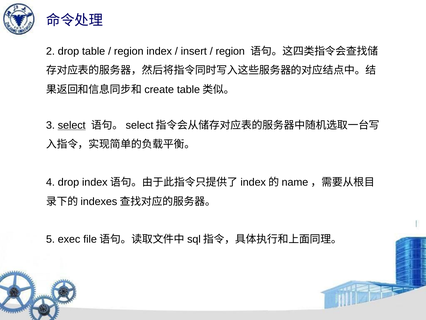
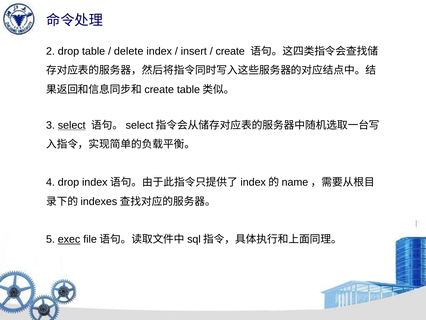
region: region -> delete (129, 51)
region: region -> create (230, 51)
exec underline: none -> present (69, 239)
